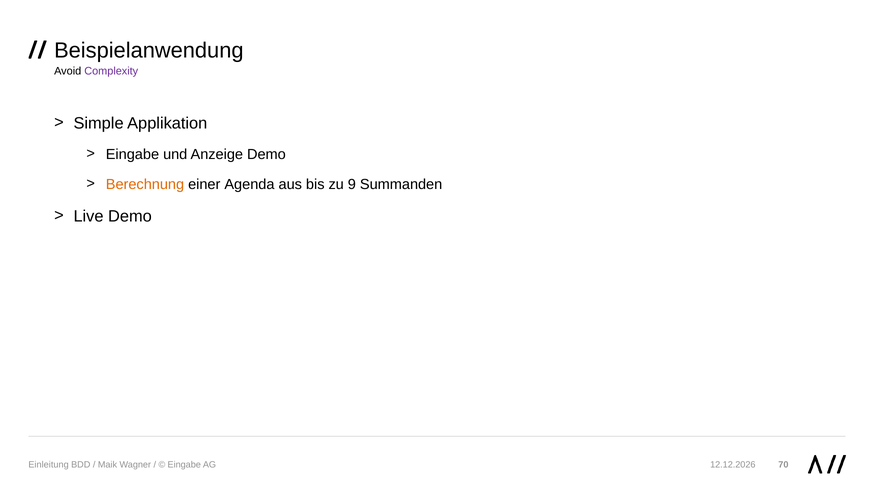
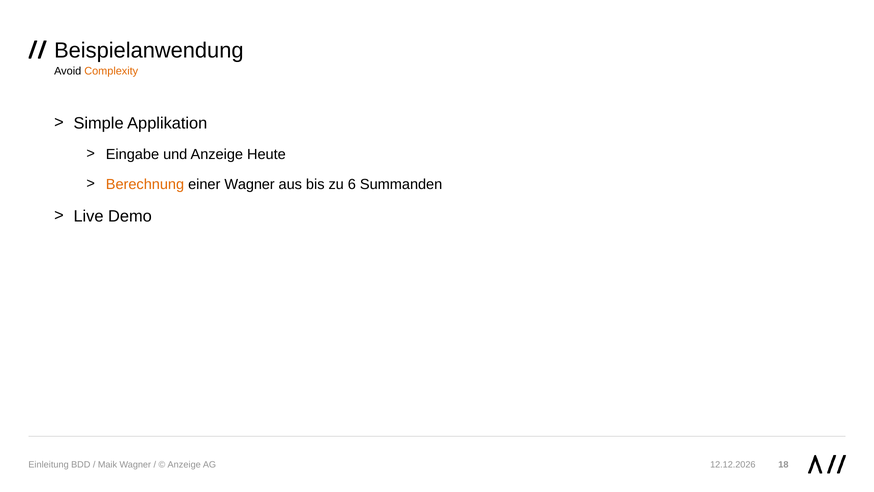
Complexity colour: purple -> orange (111, 71)
Anzeige Demo: Demo -> Heute (266, 154)
einer Agenda: Agenda -> Wagner (250, 184)
9: 9 -> 6 (352, 184)
Eingabe: Eingabe -> Anzeige (184, 465)
70: 70 -> 18 (783, 465)
